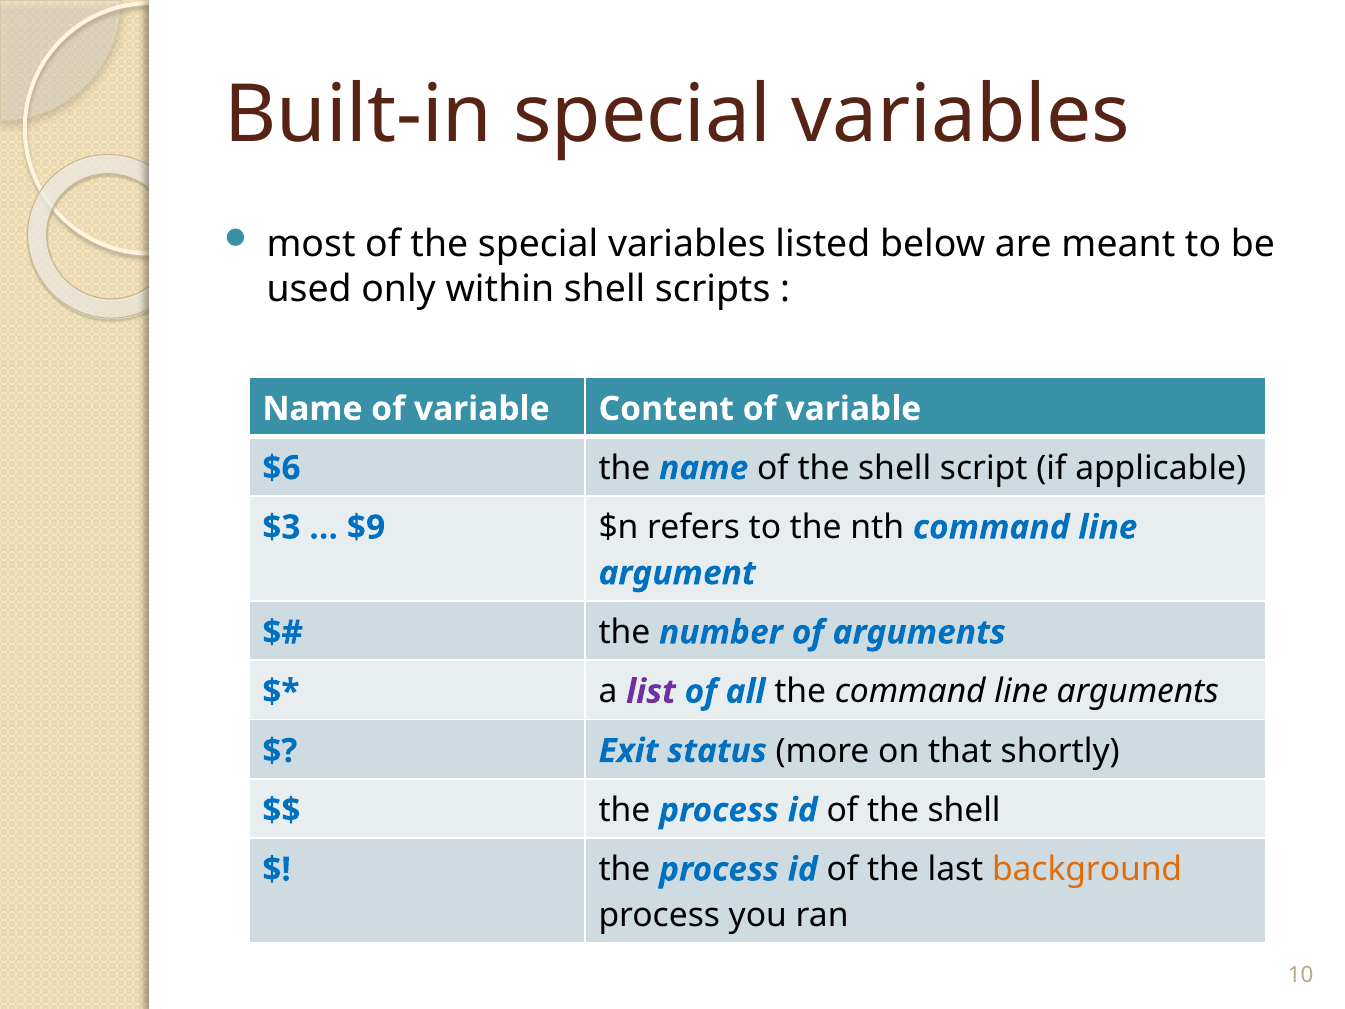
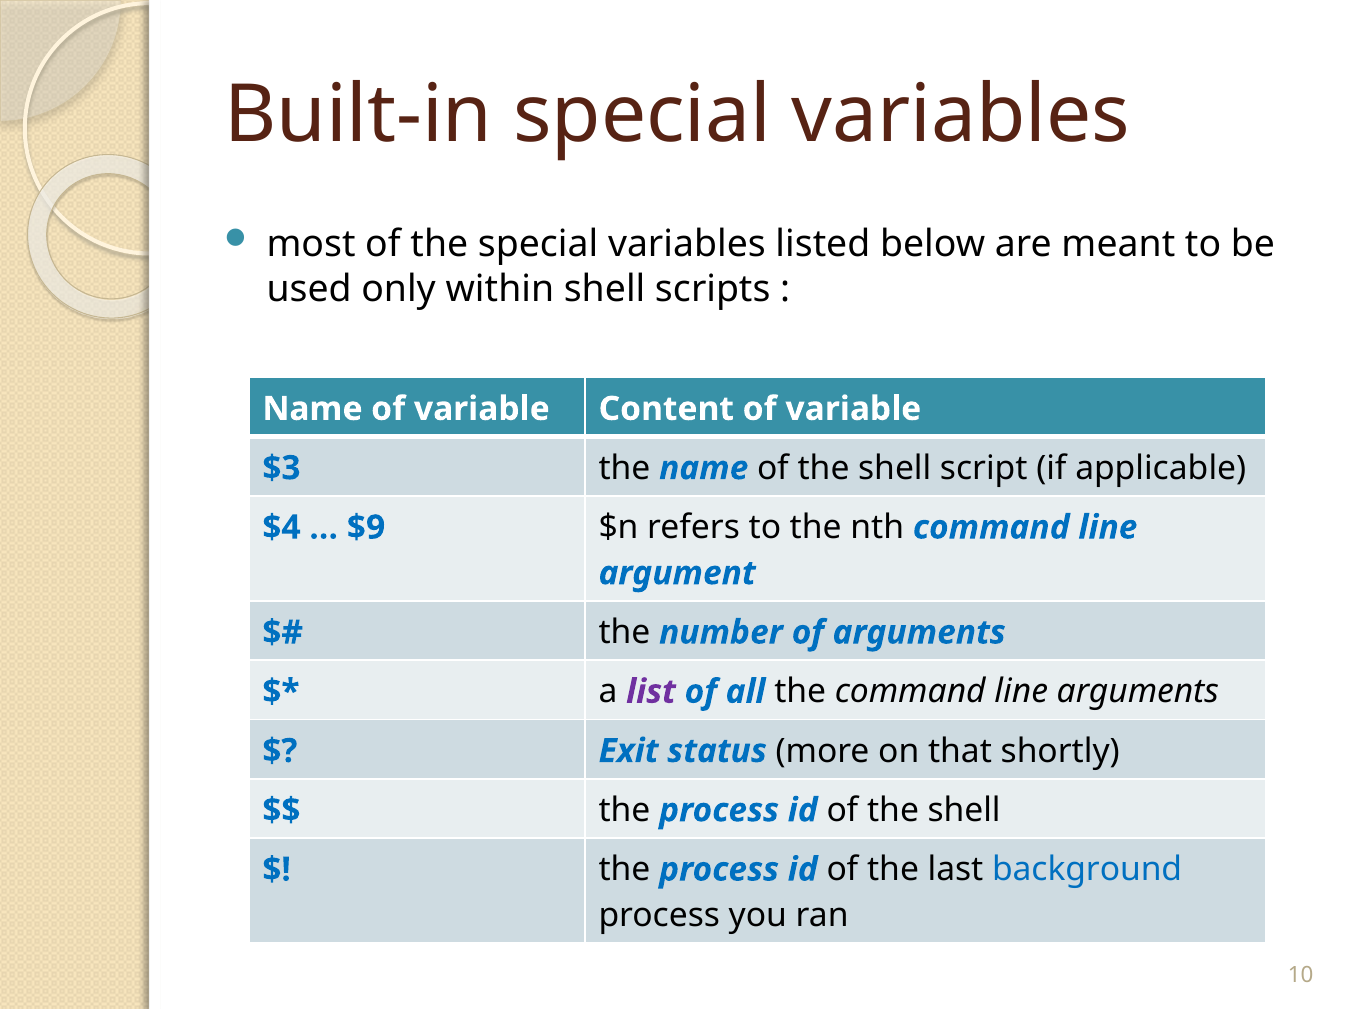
$6: $6 -> $3 (281, 468)
$3: $3 -> $4 (281, 527)
background colour: orange -> blue (1087, 869)
